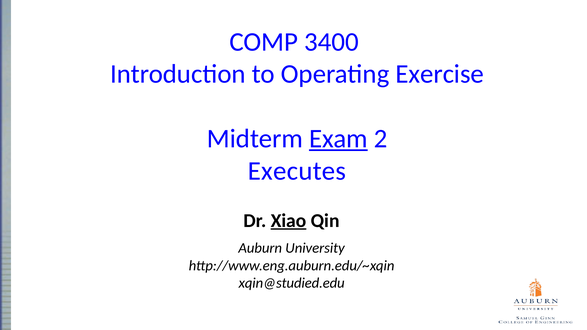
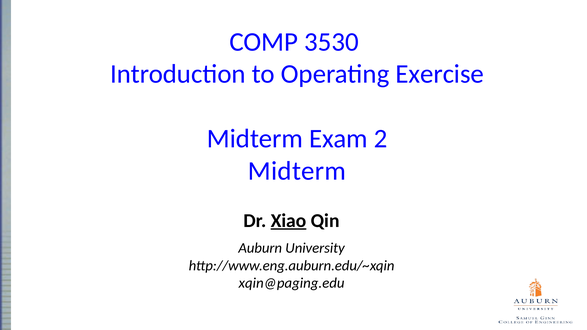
3400: 3400 -> 3530 (331, 42)
Exam underline: present -> none (338, 139)
Executes: Executes -> Midterm (297, 171)
xqin@studied.edu: xqin@studied.edu -> xqin@paging.edu (292, 283)
